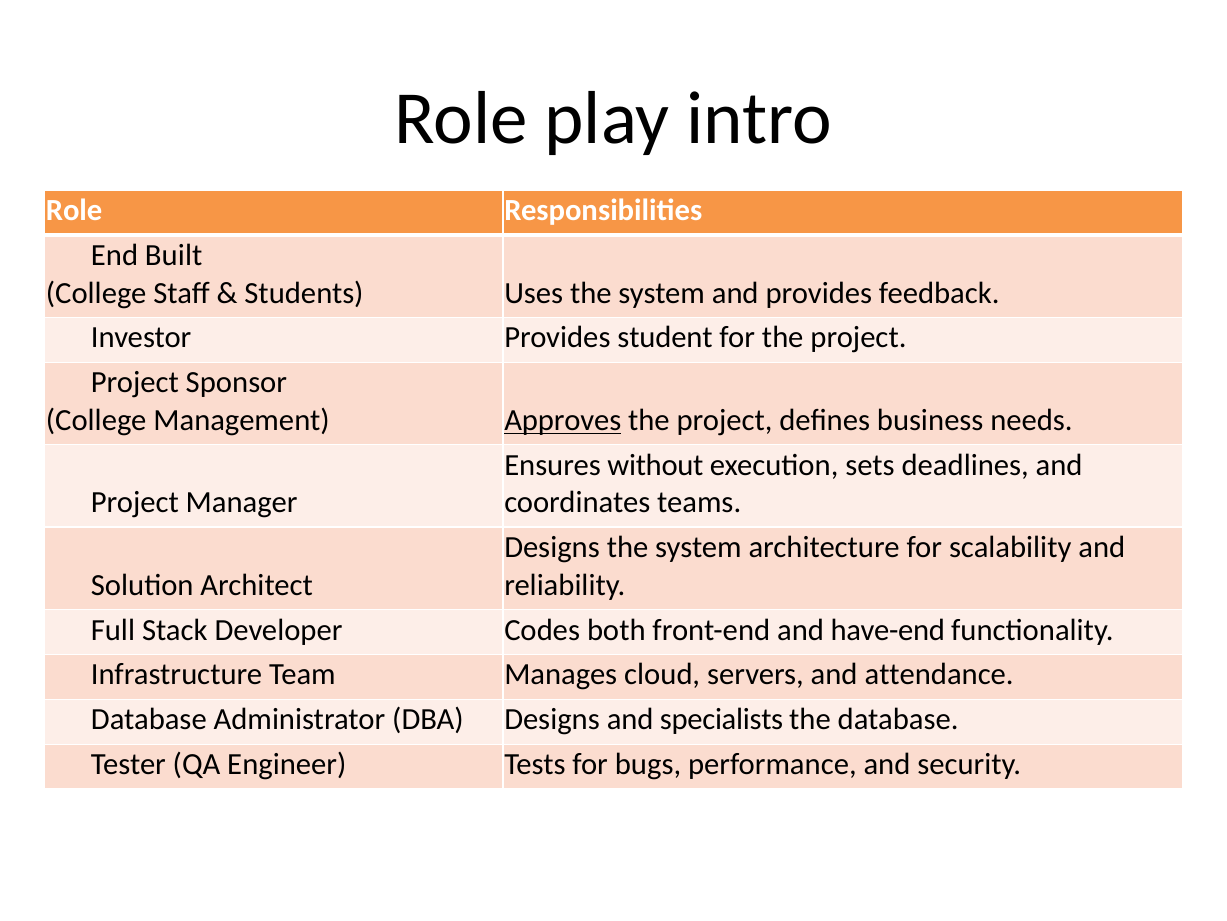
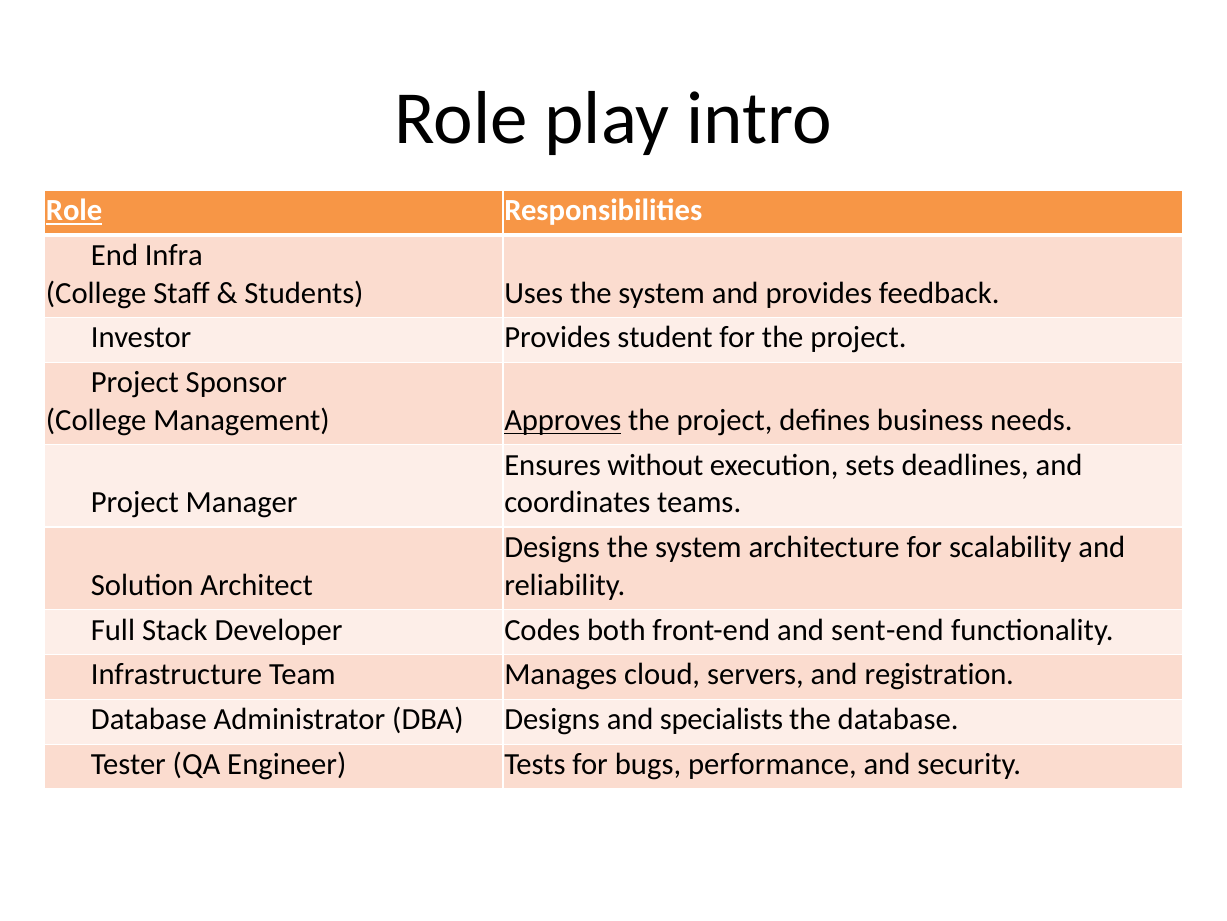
Role underline: none -> present (74, 210)
Built: Built -> Infra (174, 255)
have-end: have-end -> sent-end (887, 629)
attendance: attendance -> registration (939, 674)
